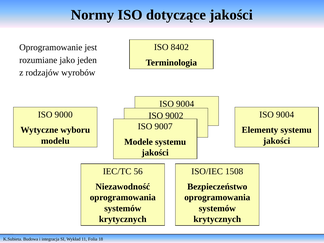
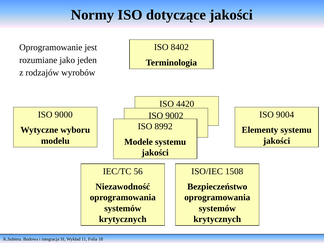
9004: 9004 -> 4420 (185, 104)
9007: 9007 -> 8992 (164, 126)
